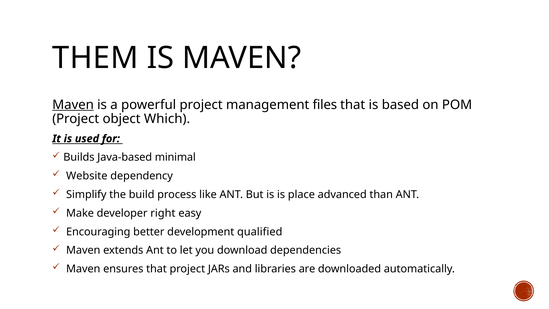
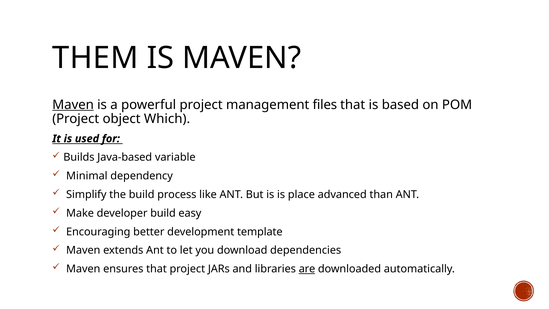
minimal: minimal -> variable (175, 157)
Website: Website -> Minimal (87, 176)
developer right: right -> build (163, 213)
qualified: qualified -> template (260, 232)
are underline: none -> present (307, 269)
